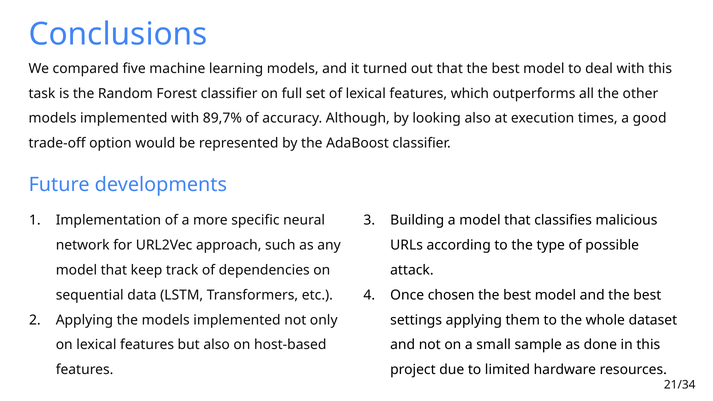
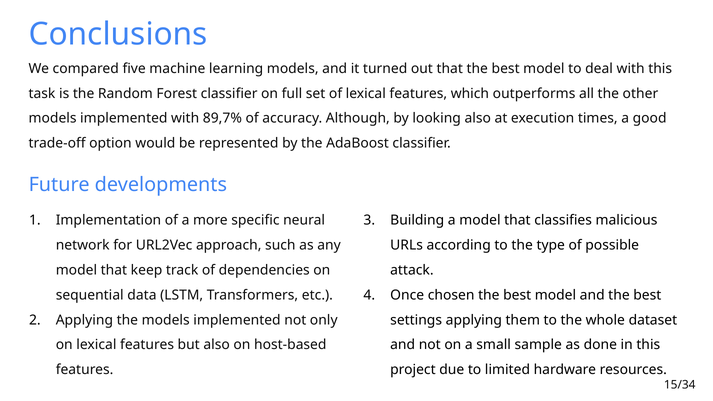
21/34: 21/34 -> 15/34 (680, 385)
